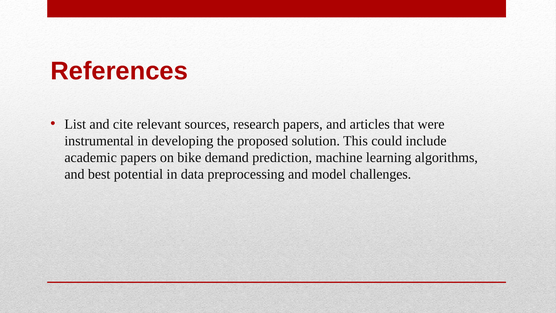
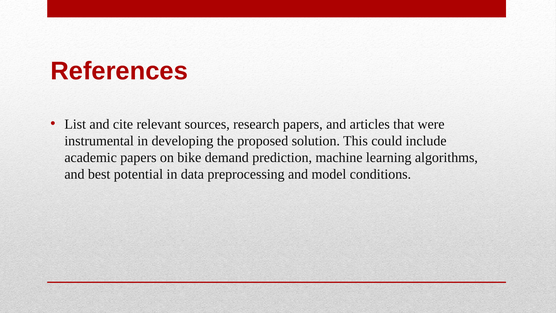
challenges: challenges -> conditions (380, 174)
